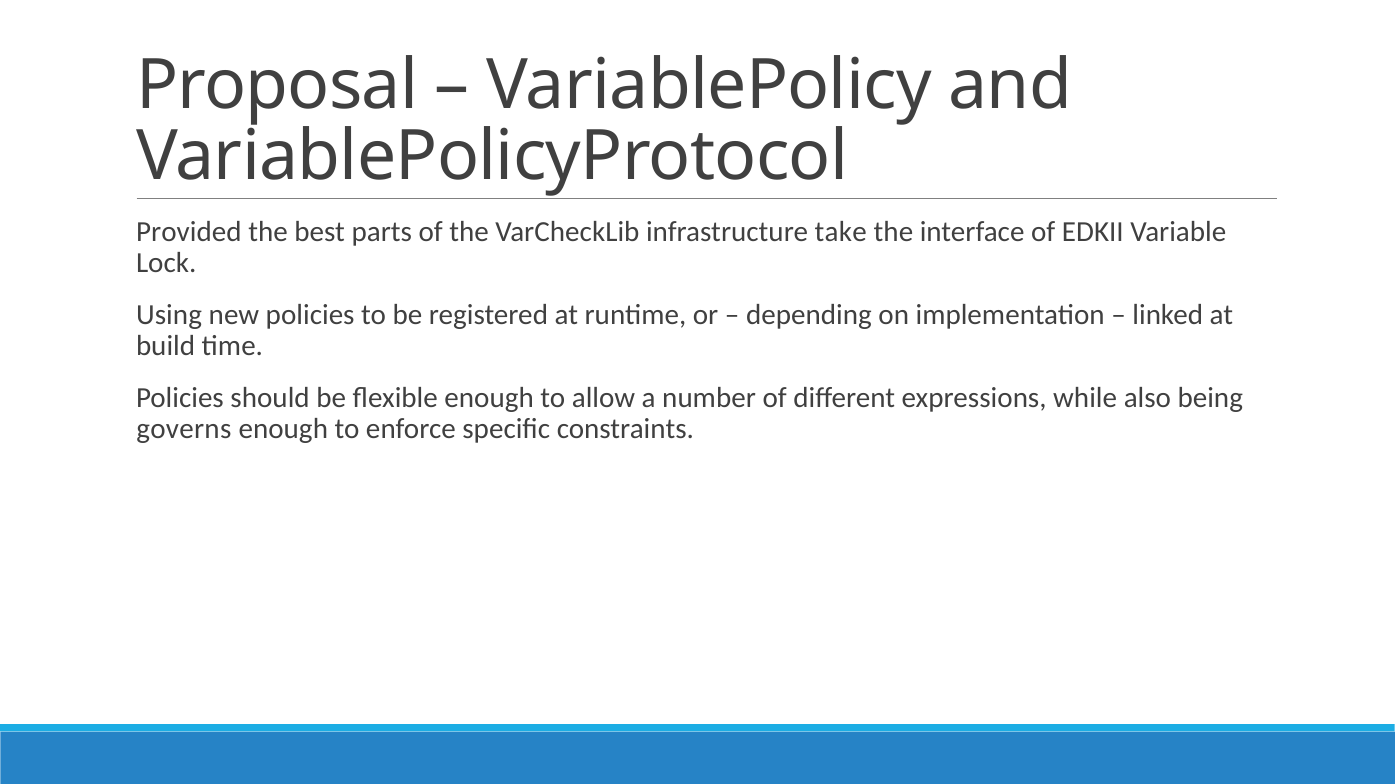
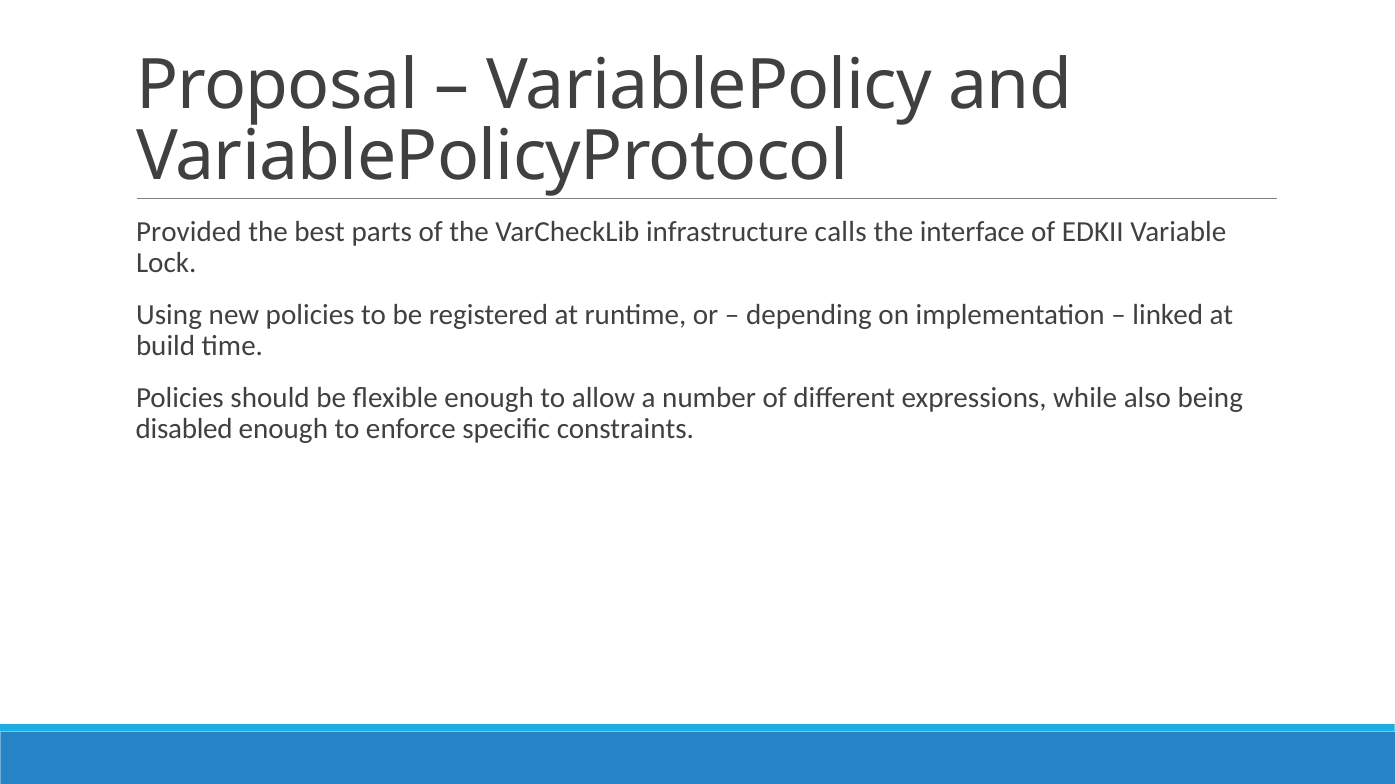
take: take -> calls (841, 232)
governs: governs -> disabled (184, 430)
